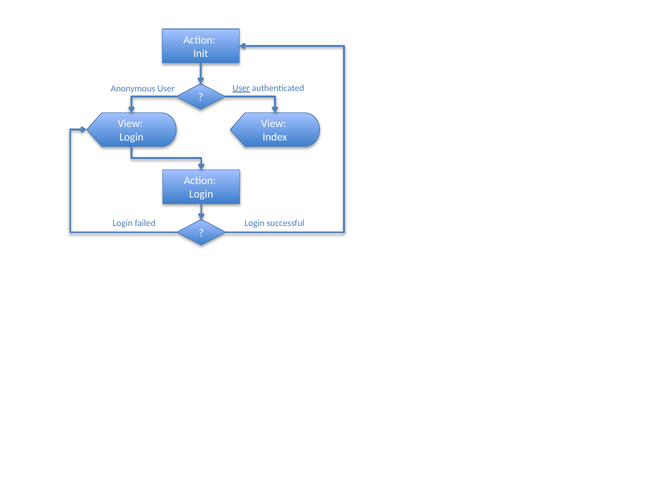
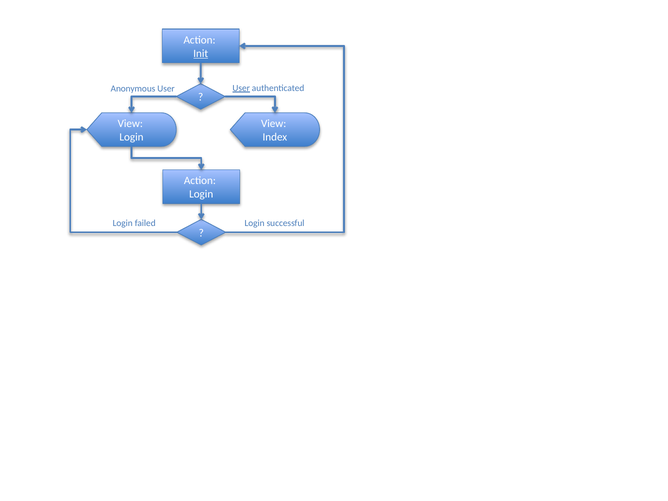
Init underline: none -> present (201, 53)
